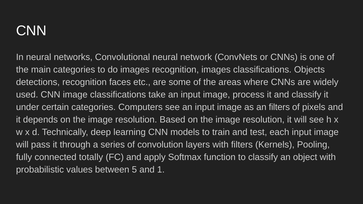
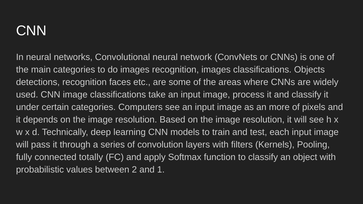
an filters: filters -> more (279, 107)
5: 5 -> 2 (134, 170)
